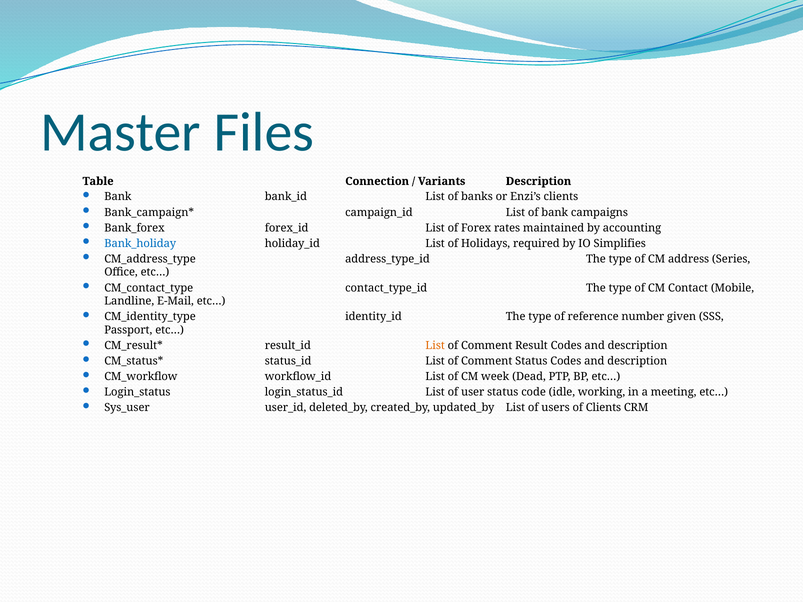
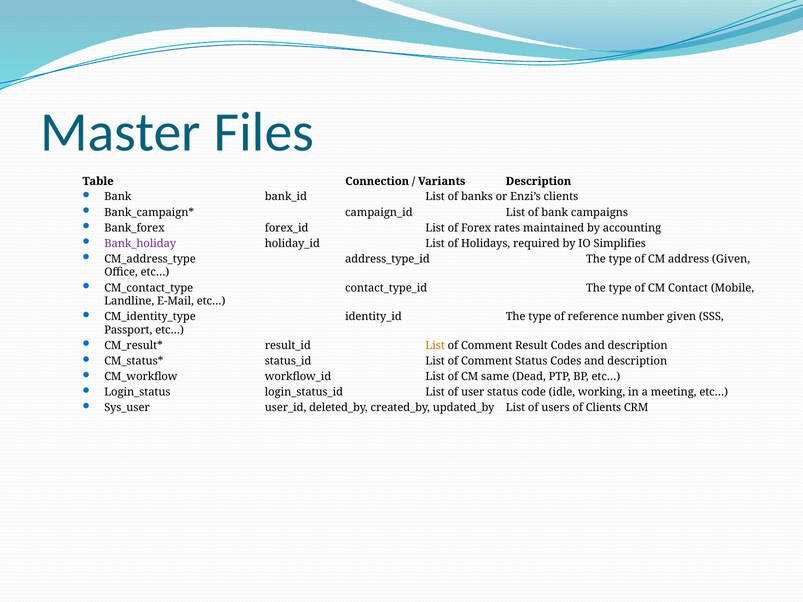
Bank_holiday colour: blue -> purple (140, 244)
address Series: Series -> Given (731, 259)
week: week -> same (495, 377)
